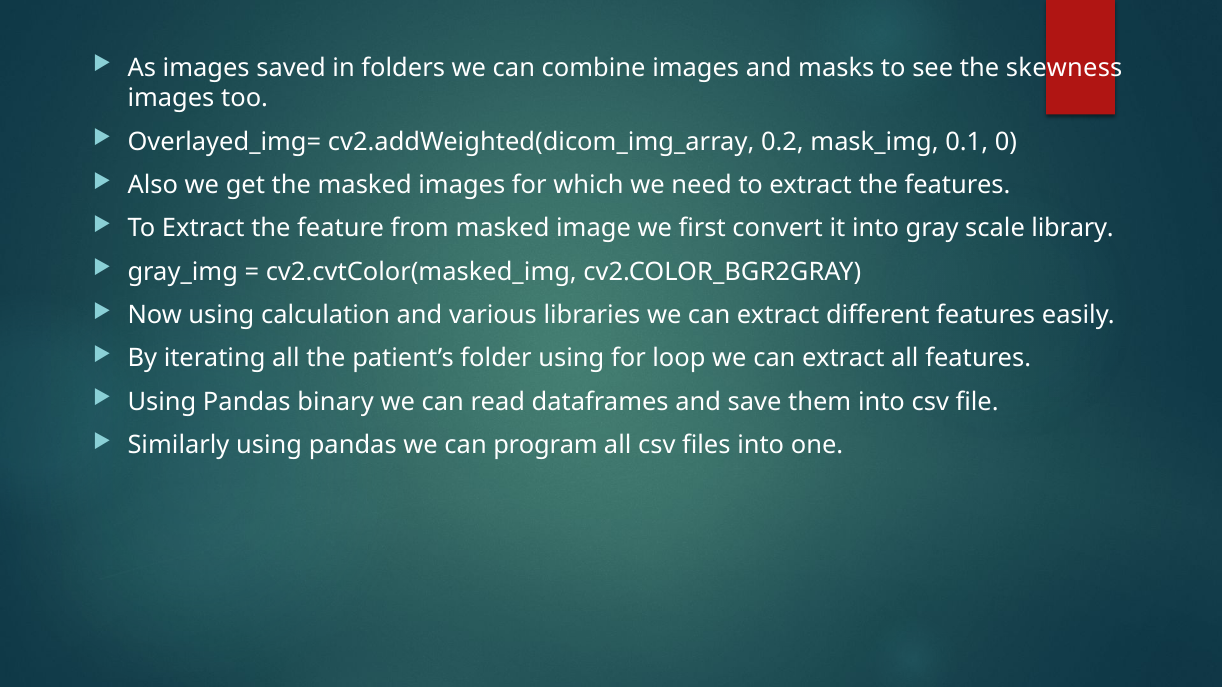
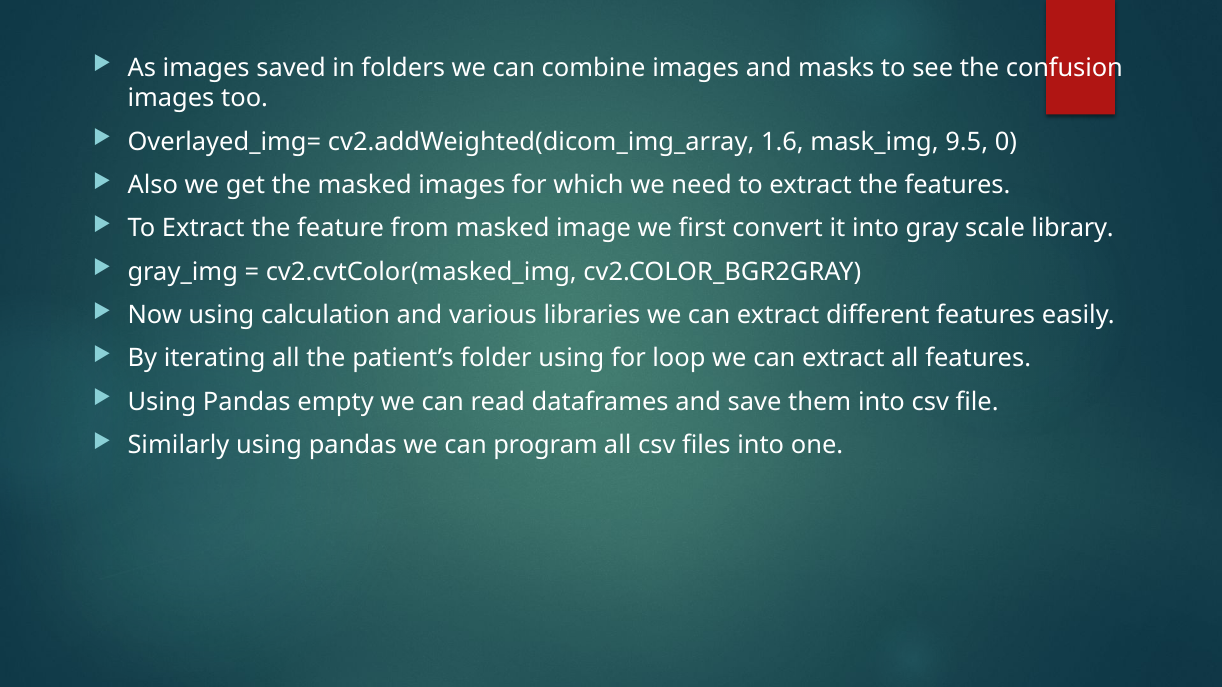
skewness: skewness -> confusion (1064, 68)
0.2: 0.2 -> 1.6 (782, 142)
0.1: 0.1 -> 9.5 (967, 142)
binary: binary -> empty (336, 402)
